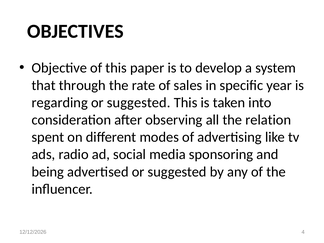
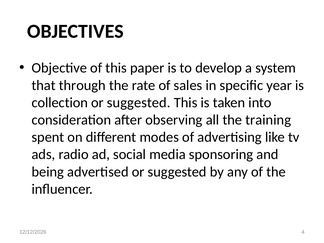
regarding: regarding -> collection (60, 103)
relation: relation -> training (268, 120)
